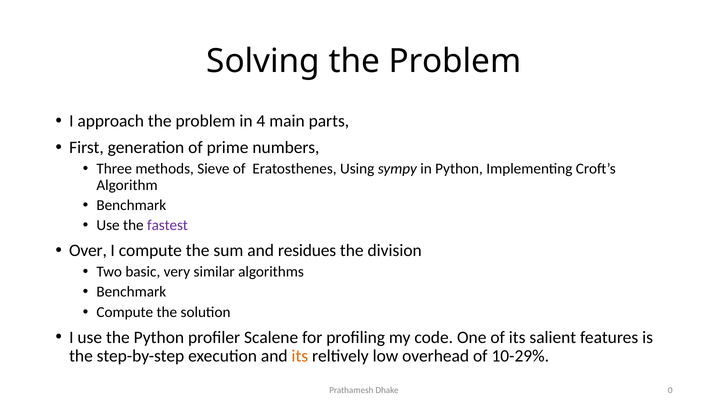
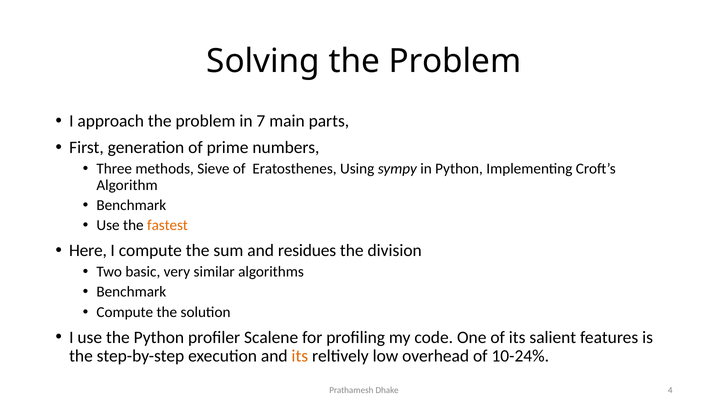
4: 4 -> 7 (261, 121)
fastest colour: purple -> orange (168, 226)
Over: Over -> Here (88, 251)
10-29%: 10-29% -> 10-24% (520, 356)
0: 0 -> 4 (670, 391)
